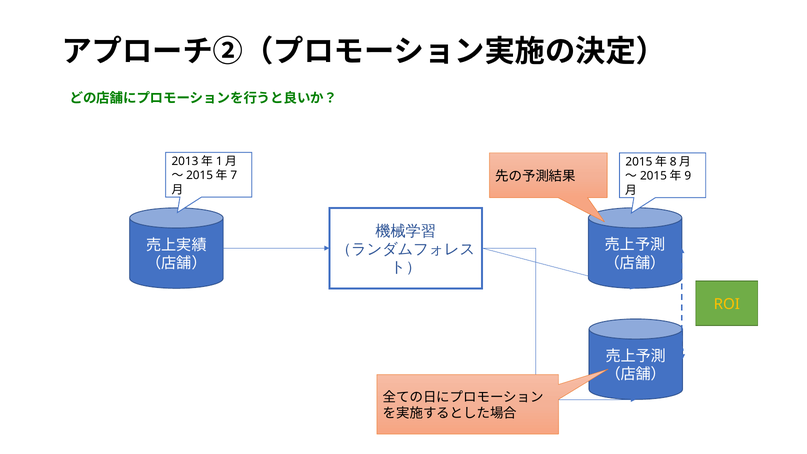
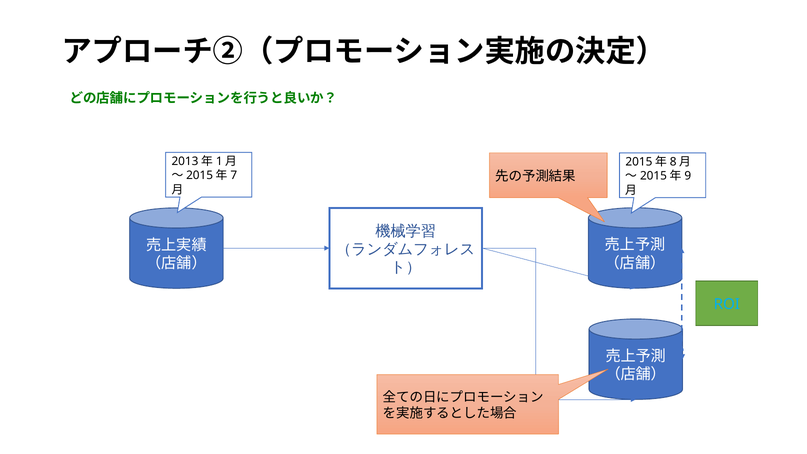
ROI colour: yellow -> light blue (727, 304)
